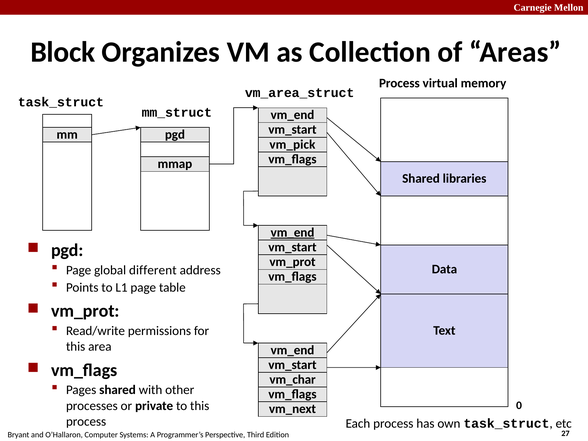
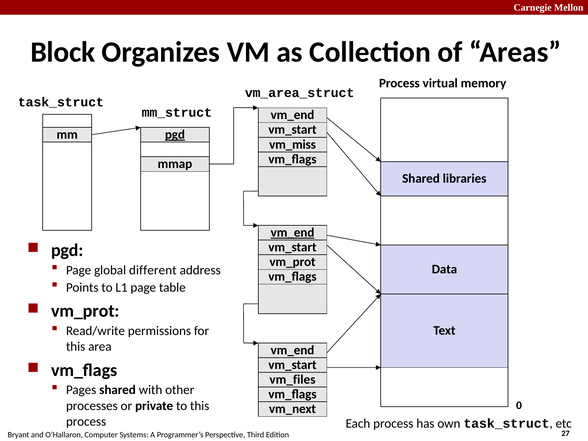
pgd underline: none -> present (175, 135)
vm_pick: vm_pick -> vm_miss (293, 144)
vm_char: vm_char -> vm_files (292, 380)
